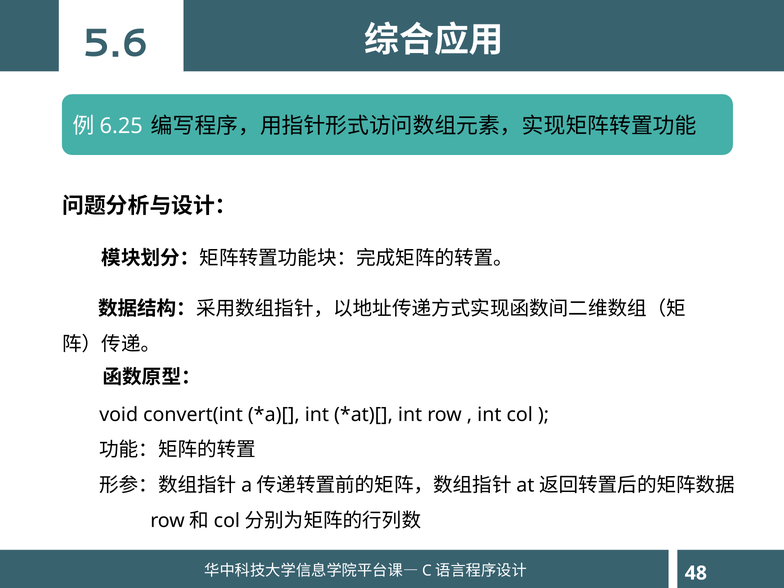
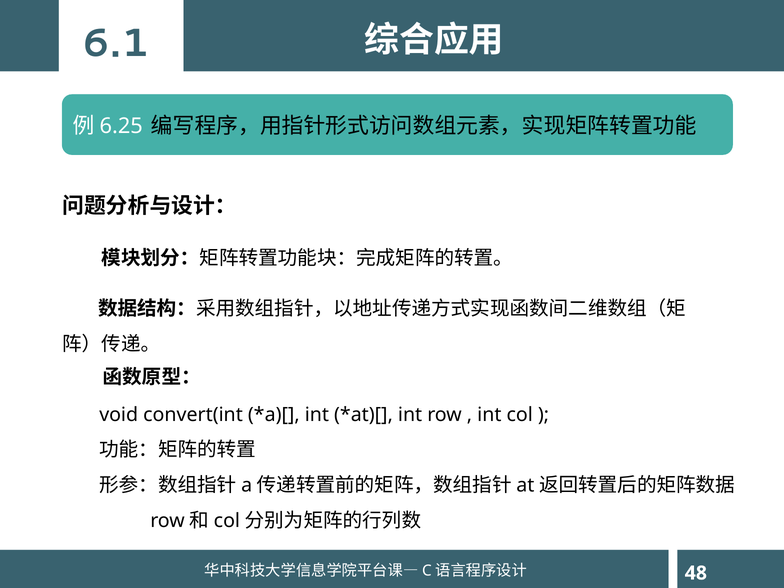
5.6: 5.6 -> 6.1 (116, 43)
